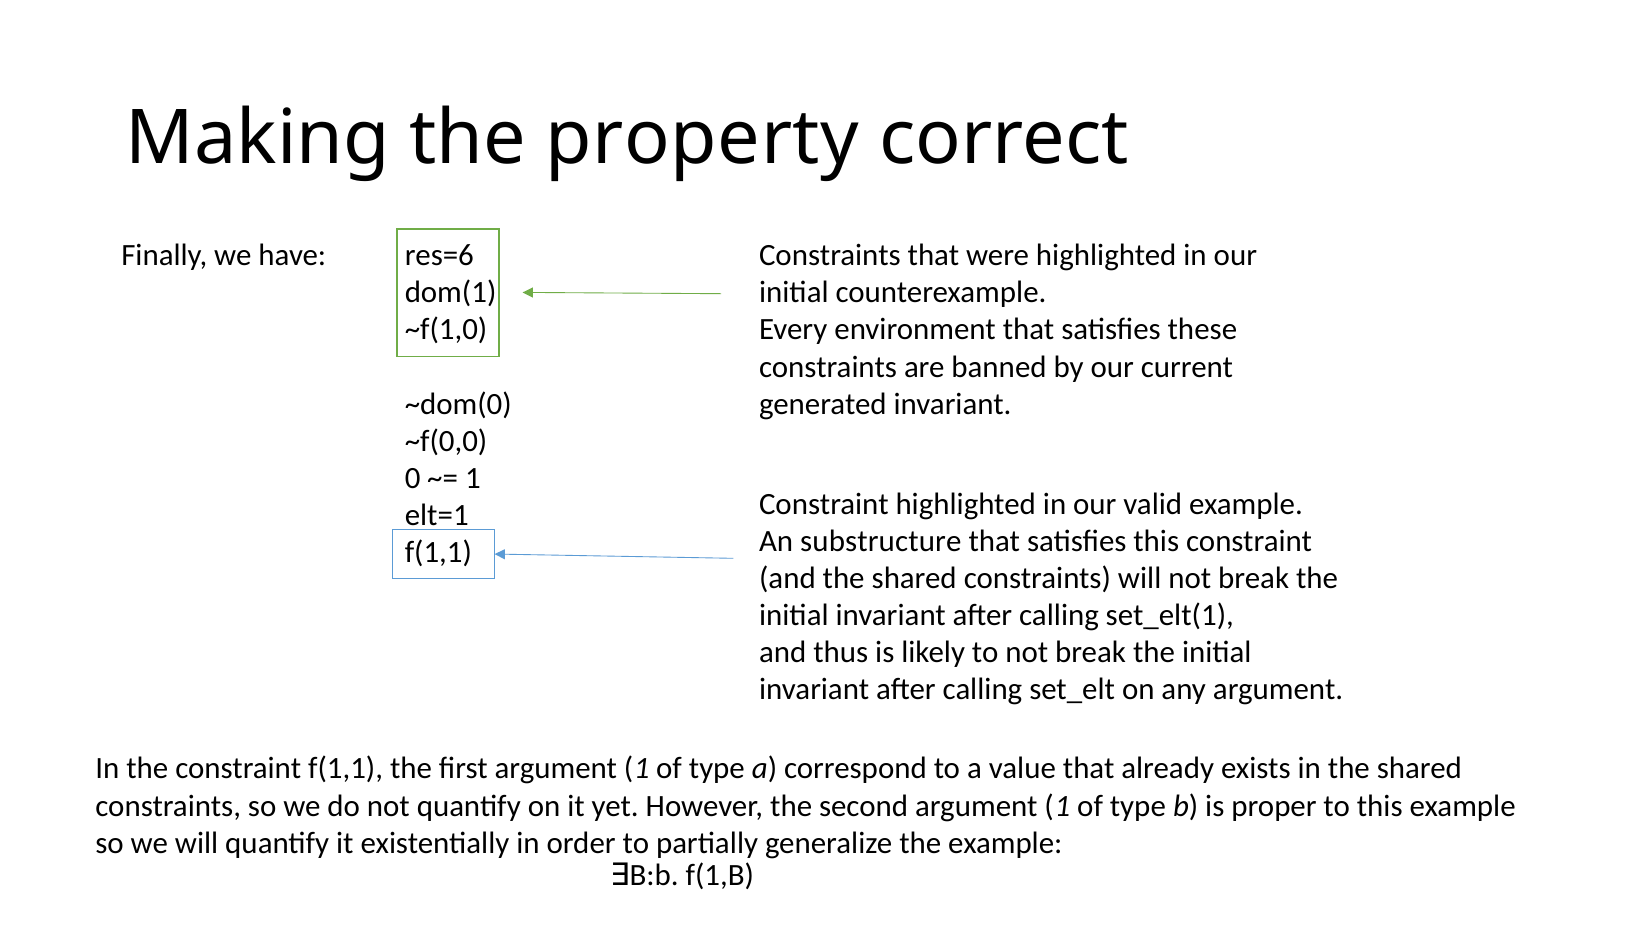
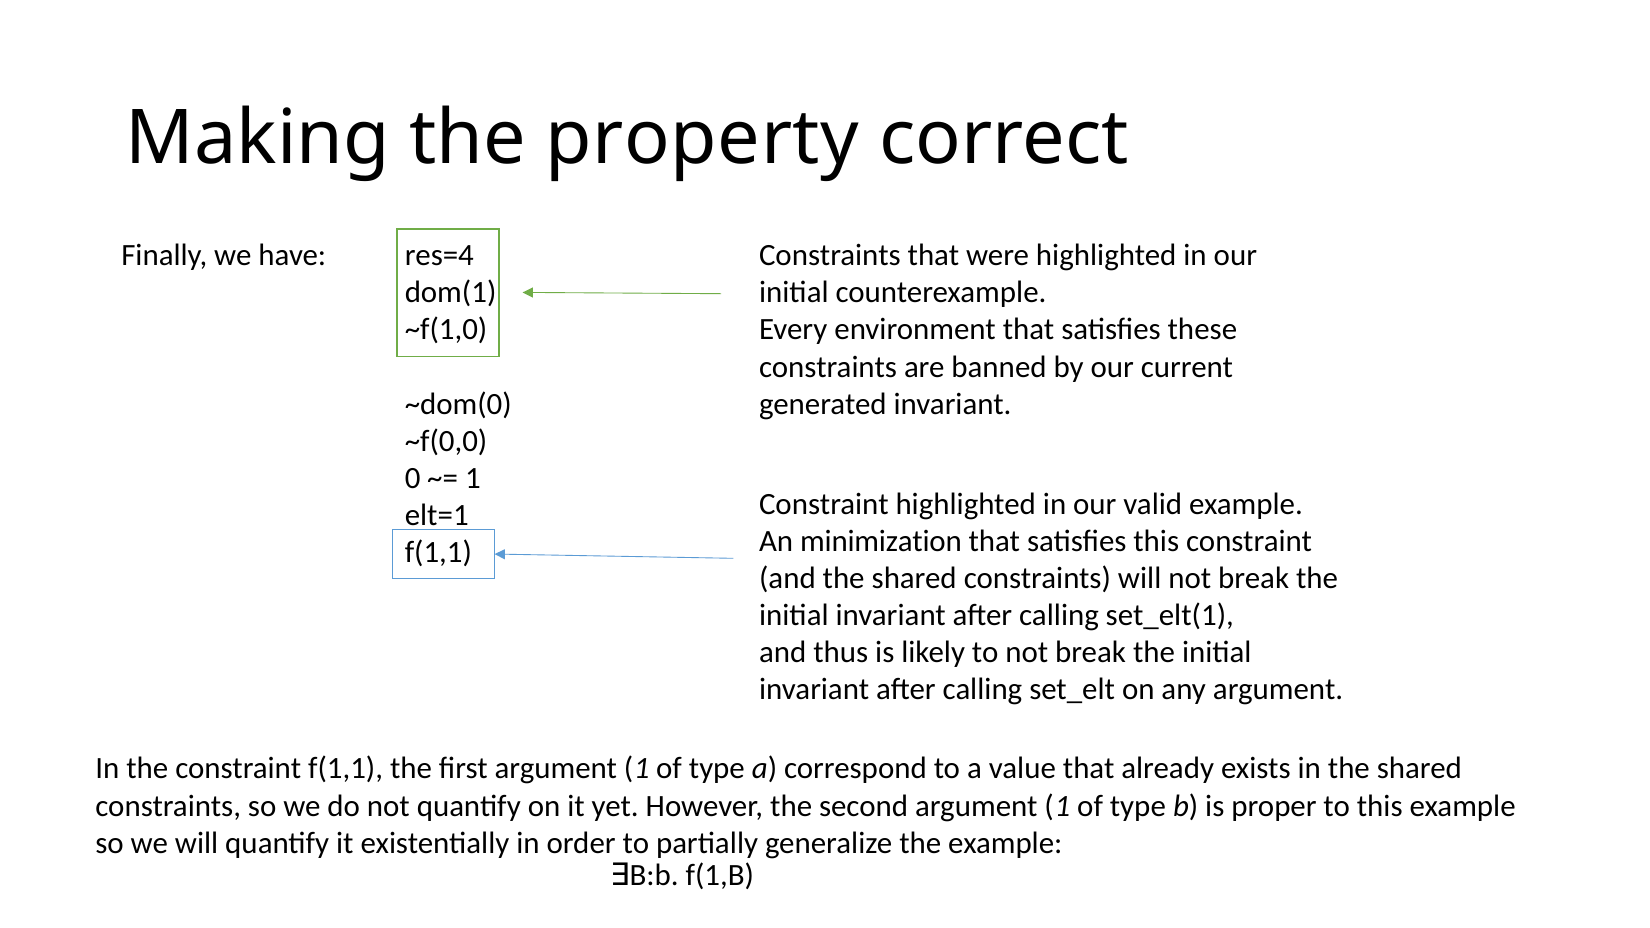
res=6: res=6 -> res=4 (439, 256)
substructure: substructure -> minimization (881, 541)
